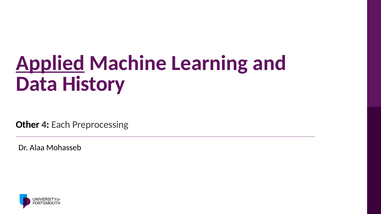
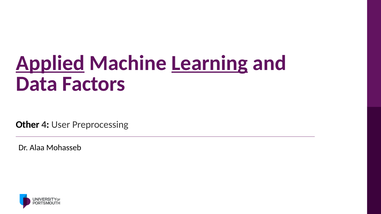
Learning underline: none -> present (210, 63)
History: History -> Factors (94, 84)
Each: Each -> User (61, 125)
